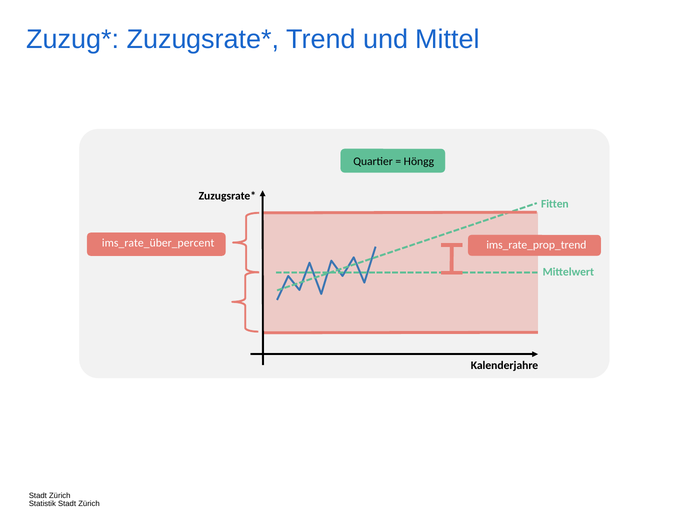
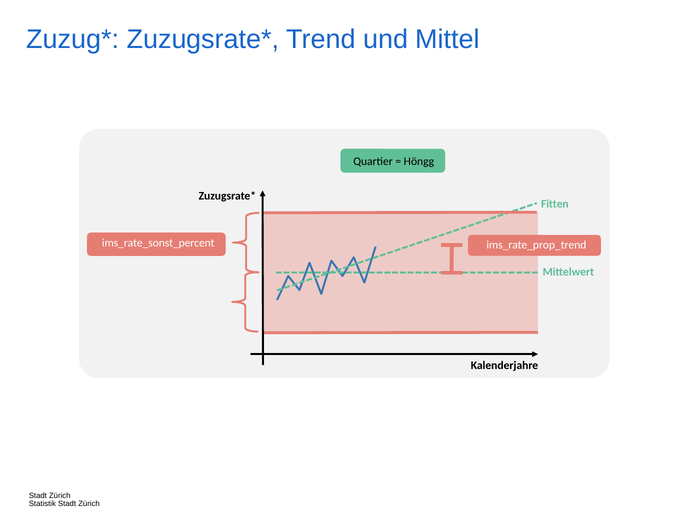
ims_rate_über_percent: ims_rate_über_percent -> ims_rate_sonst_percent (158, 243)
